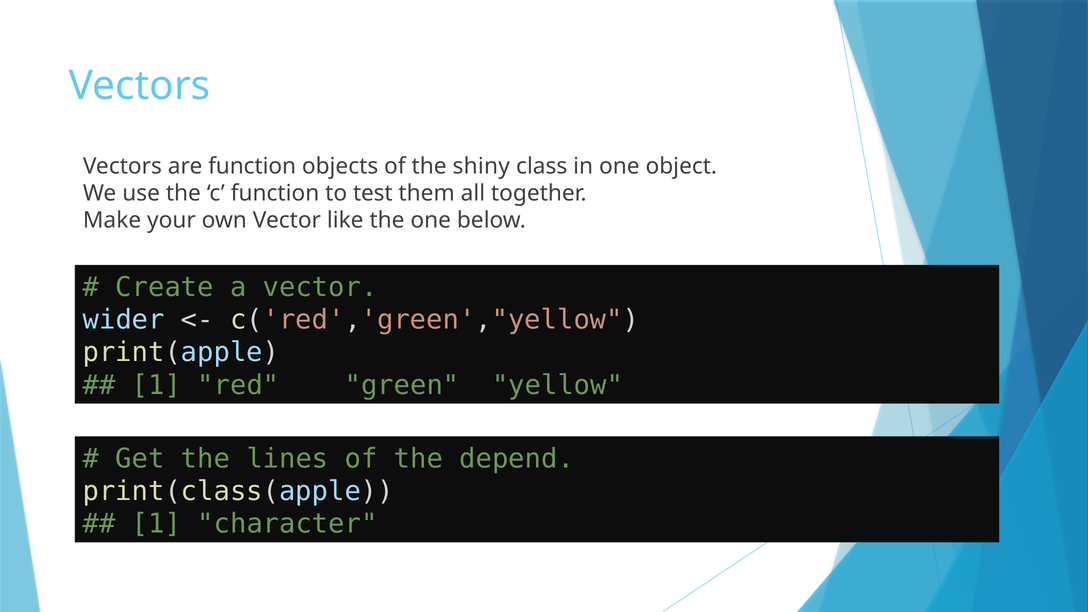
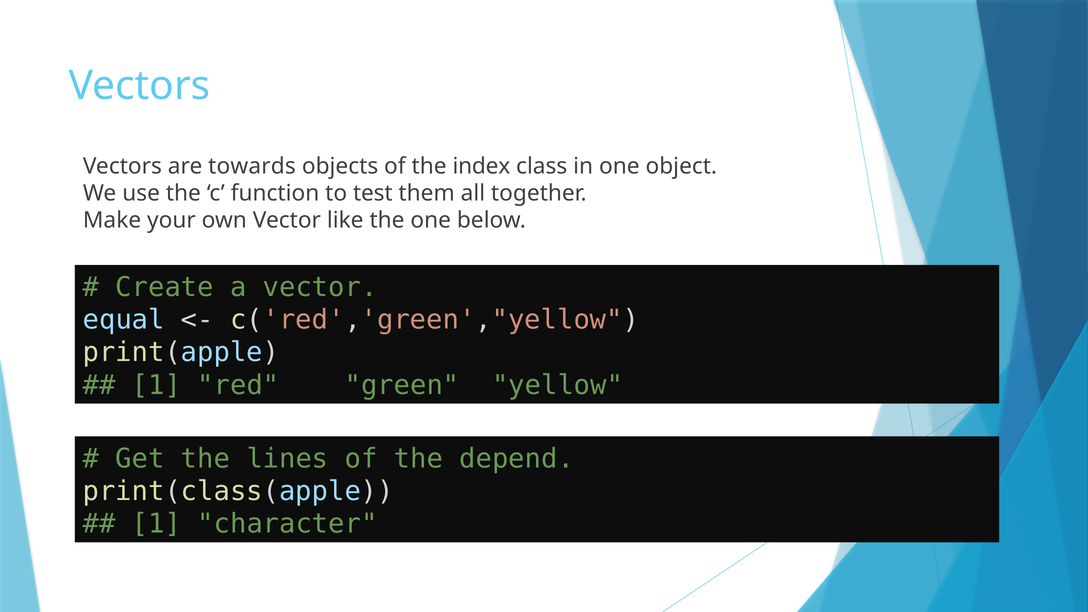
are function: function -> towards (252, 166)
shiny: shiny -> index (481, 166)
wider: wider -> equal (124, 320)
